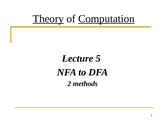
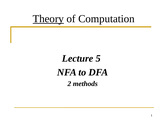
Computation underline: present -> none (106, 19)
